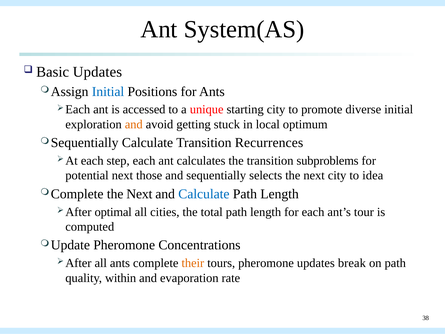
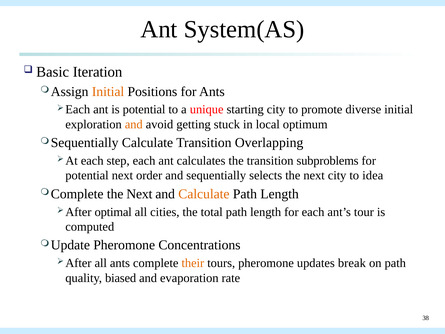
Basic Updates: Updates -> Iteration (98, 72)
Initial colour: blue -> orange (108, 91)
is accessed: accessed -> potential (144, 109)
Recurrences: Recurrences -> Overlapping (269, 143)
those: those -> order (149, 175)
Calculate colour: blue -> orange (204, 194)
within: within -> biased (121, 278)
